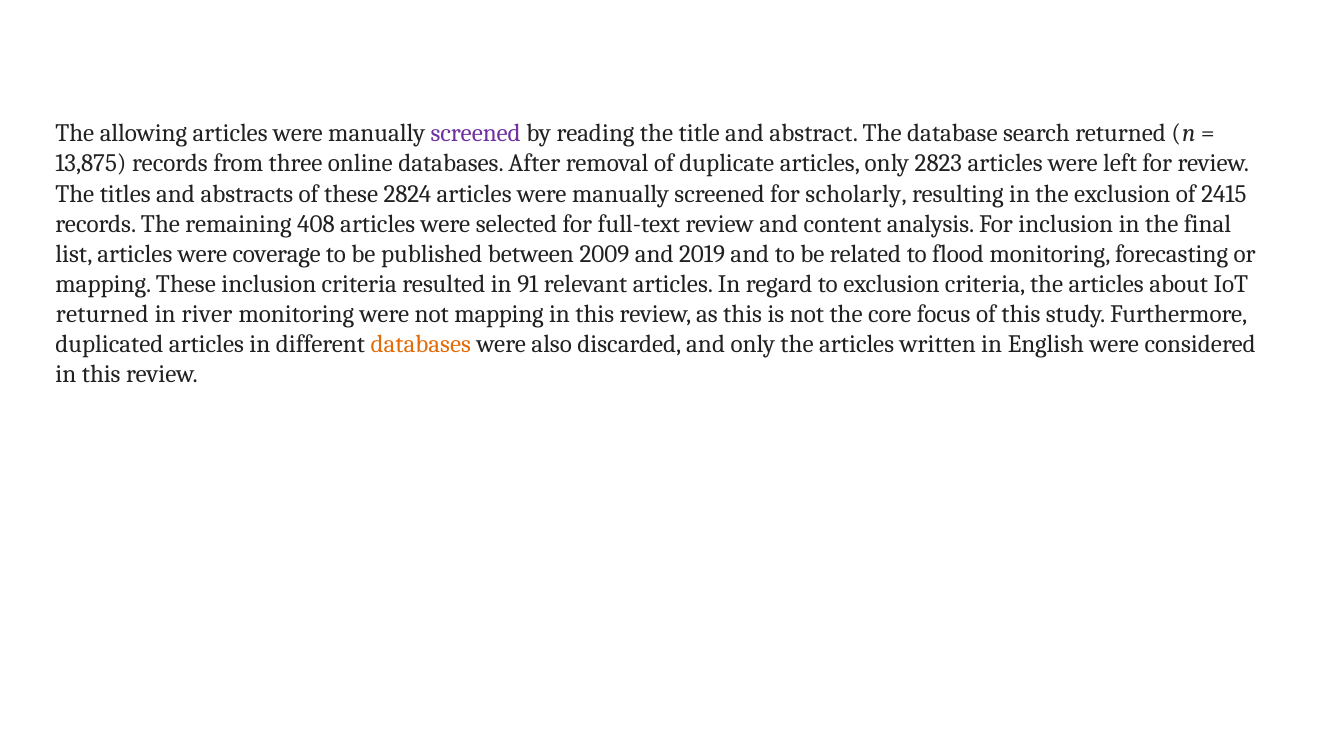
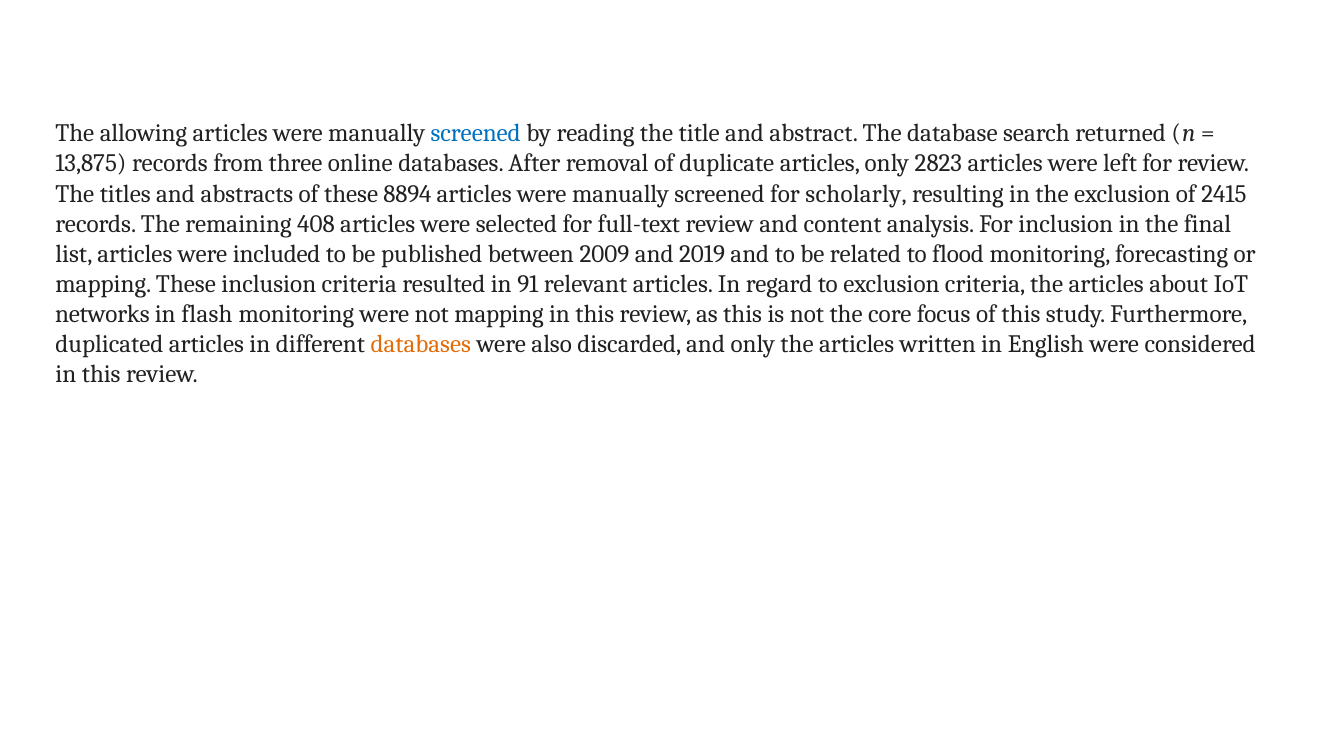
screened colour: purple -> blue (476, 134)
2824: 2824 -> 8894 (407, 194)
coverage: coverage -> included (277, 254)
returned: returned -> networks (102, 314)
river: river -> flash (207, 314)
